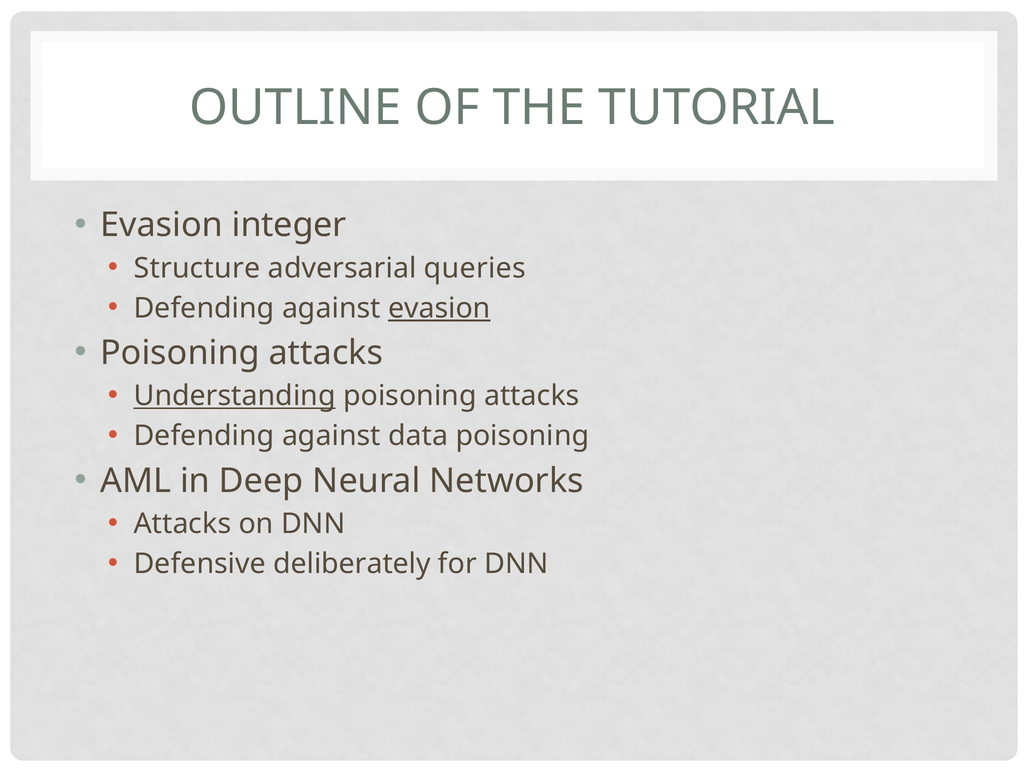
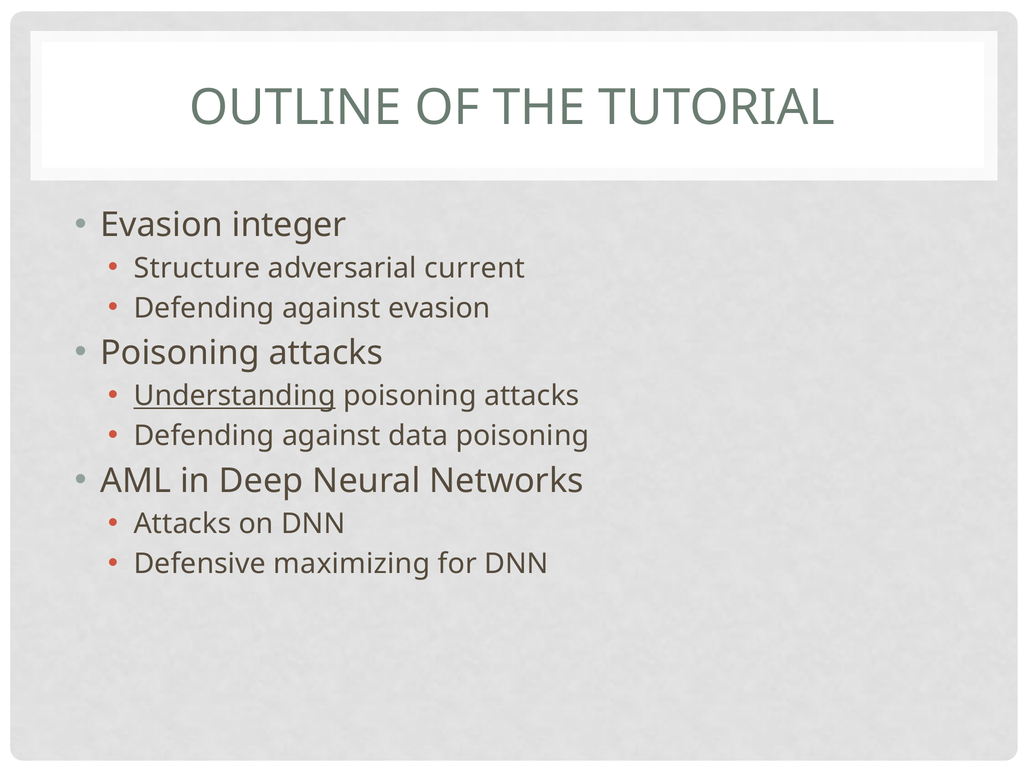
queries: queries -> current (475, 268)
evasion underline: present -> none (439, 308)
deliberately: deliberately -> maximizing (352, 564)
